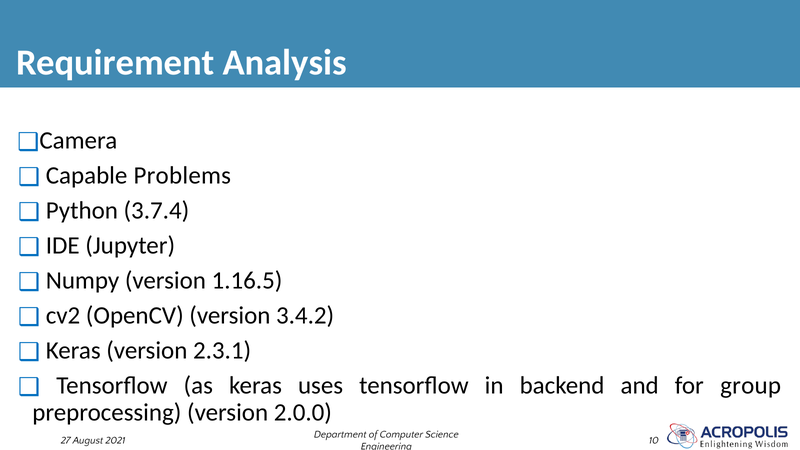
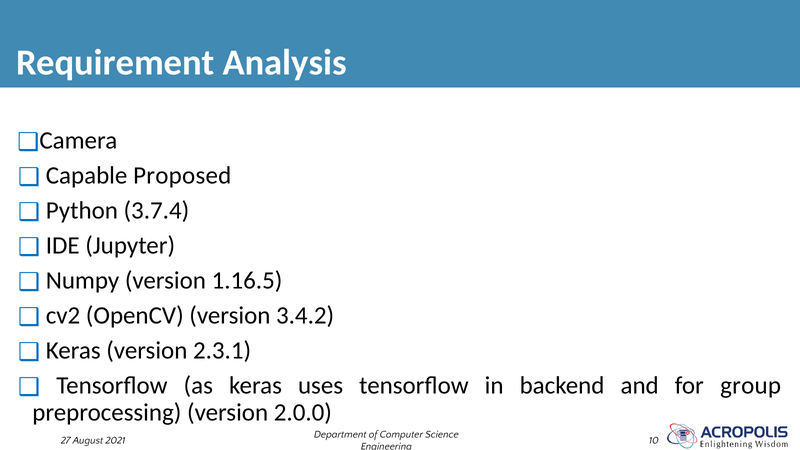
Problems: Problems -> Proposed (182, 175)
